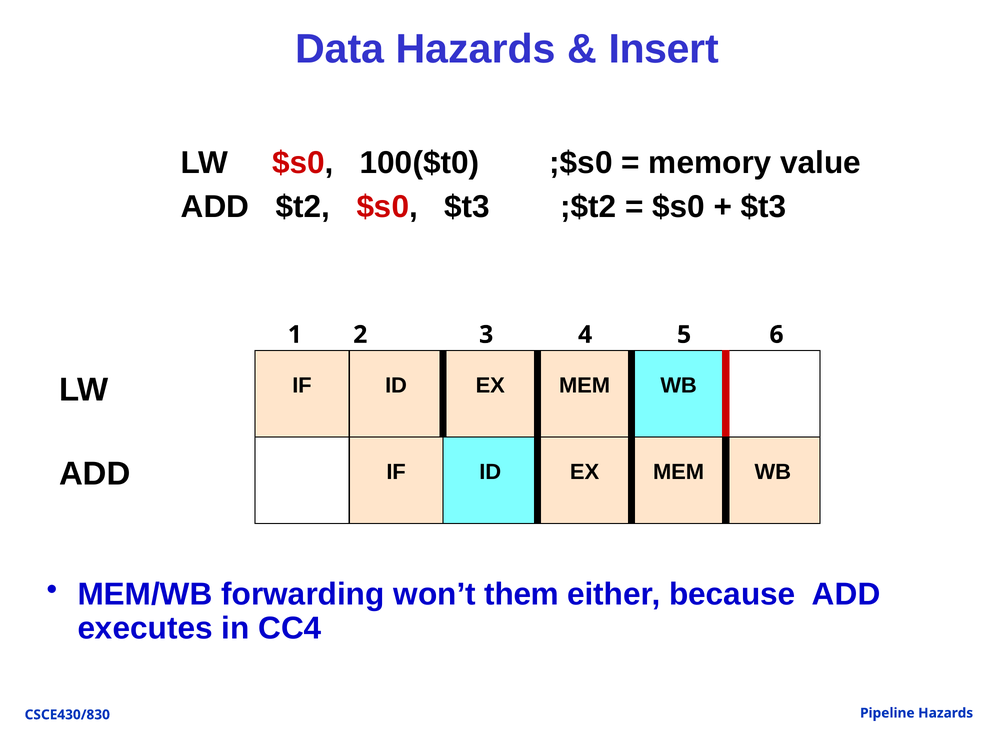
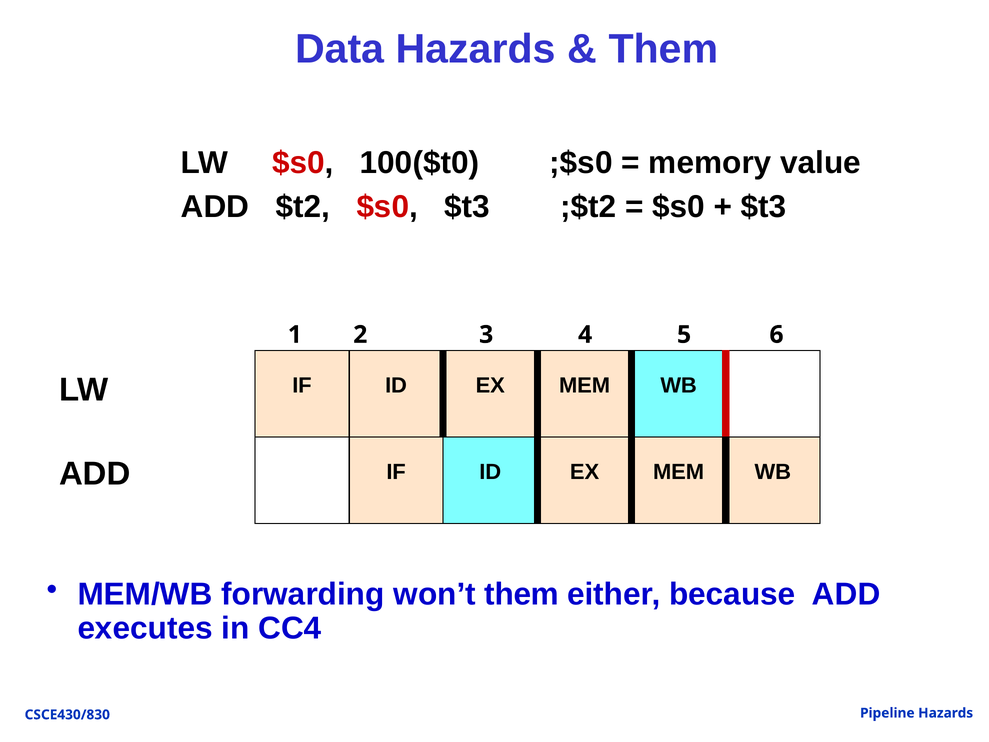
Insert: Insert -> Them (663, 49)
